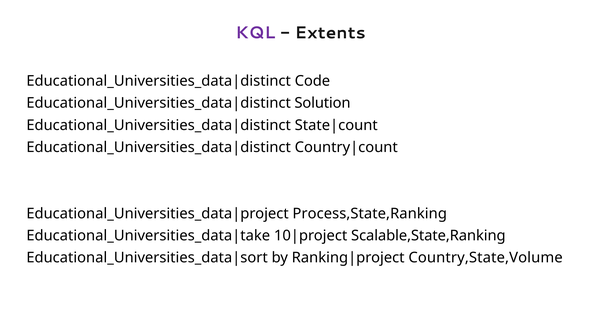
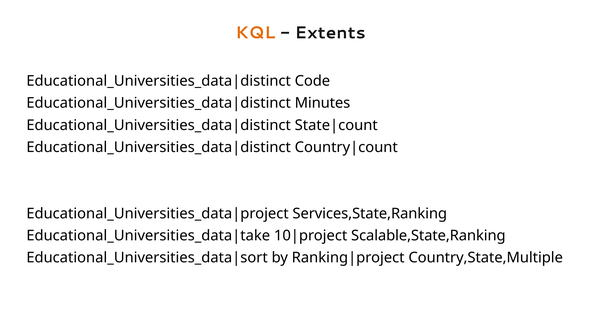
KQL colour: purple -> orange (256, 33)
Solution: Solution -> Minutes (322, 103)
Process,State,Ranking: Process,State,Ranking -> Services,State,Ranking (370, 213)
Country,State,Volume: Country,State,Volume -> Country,State,Multiple (486, 258)
